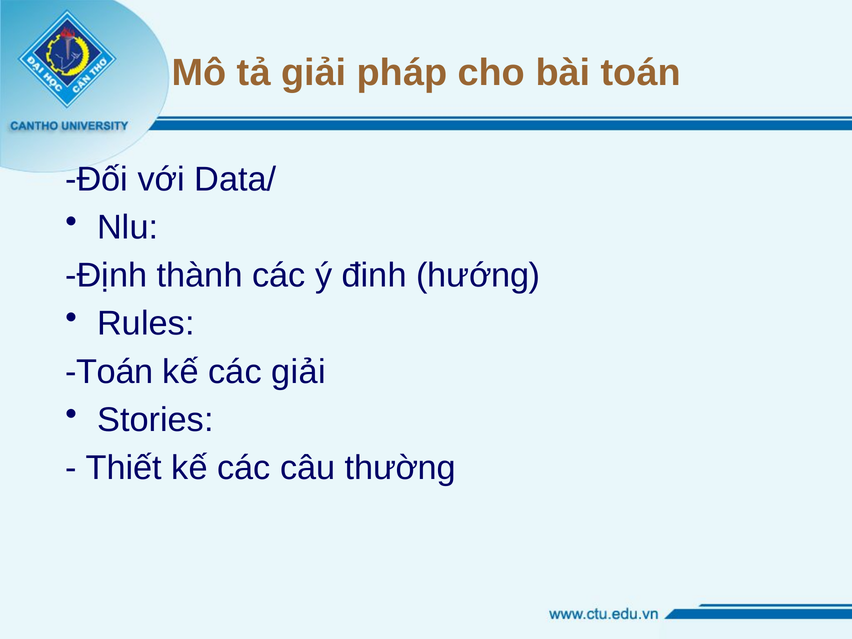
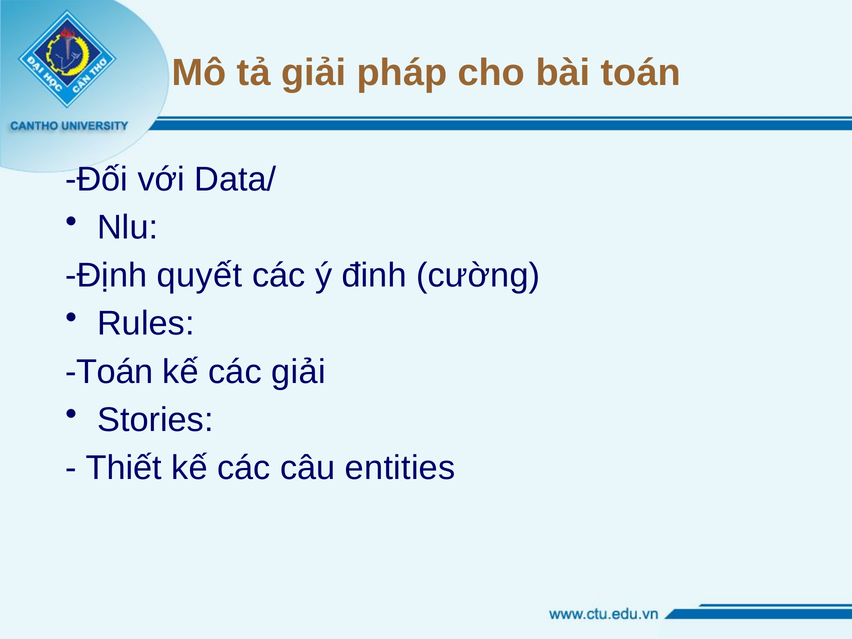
thành: thành -> quyết (200, 276)
hướng: hướng -> cường (478, 276)
thường: thường -> entities (400, 468)
